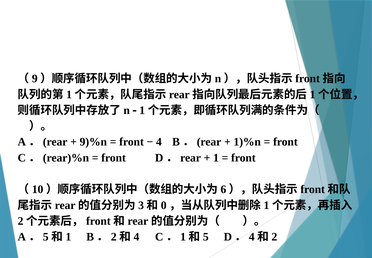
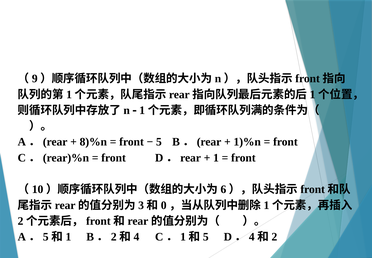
9)%n: 9)%n -> 8)%n (93, 142)
4: 4 -> 5 (159, 142)
